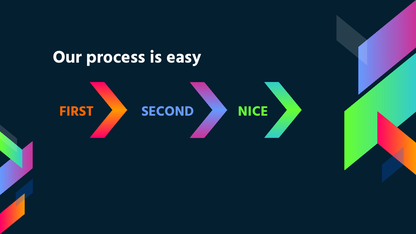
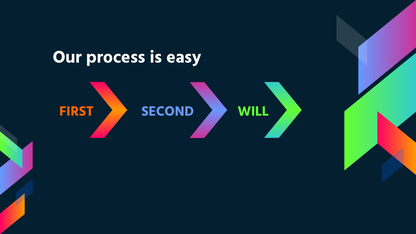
NICE: NICE -> WILL (253, 111)
